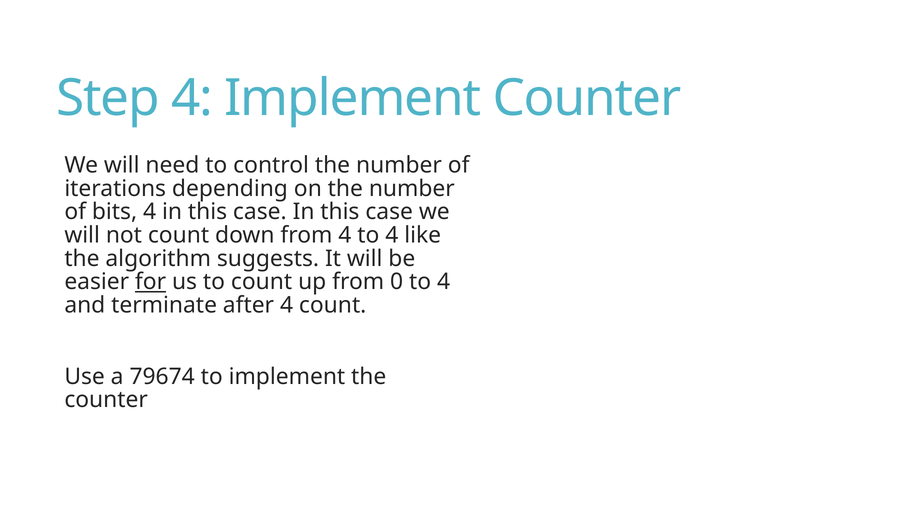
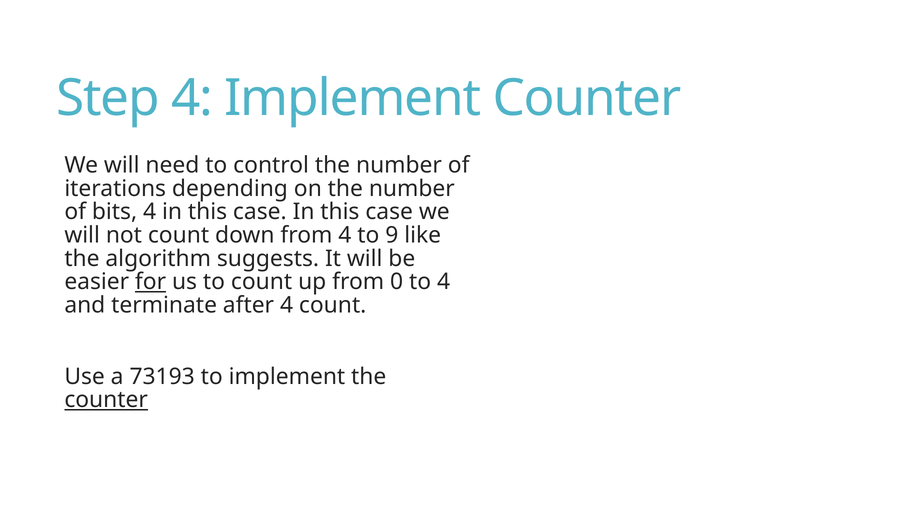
4 to 4: 4 -> 9 (392, 235)
79674: 79674 -> 73193 (162, 376)
counter underline: none -> present (106, 400)
